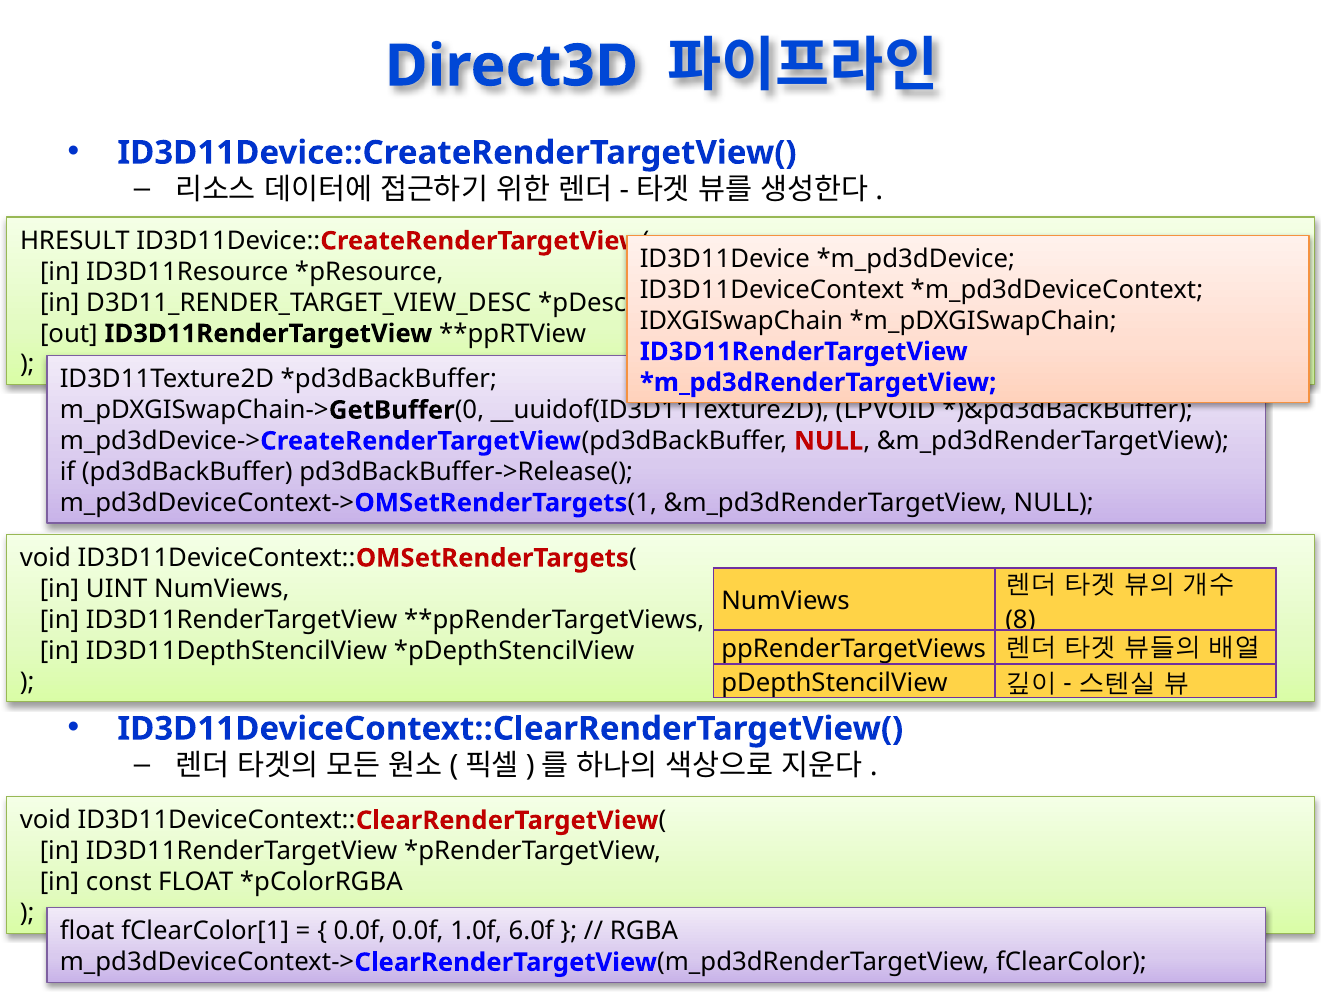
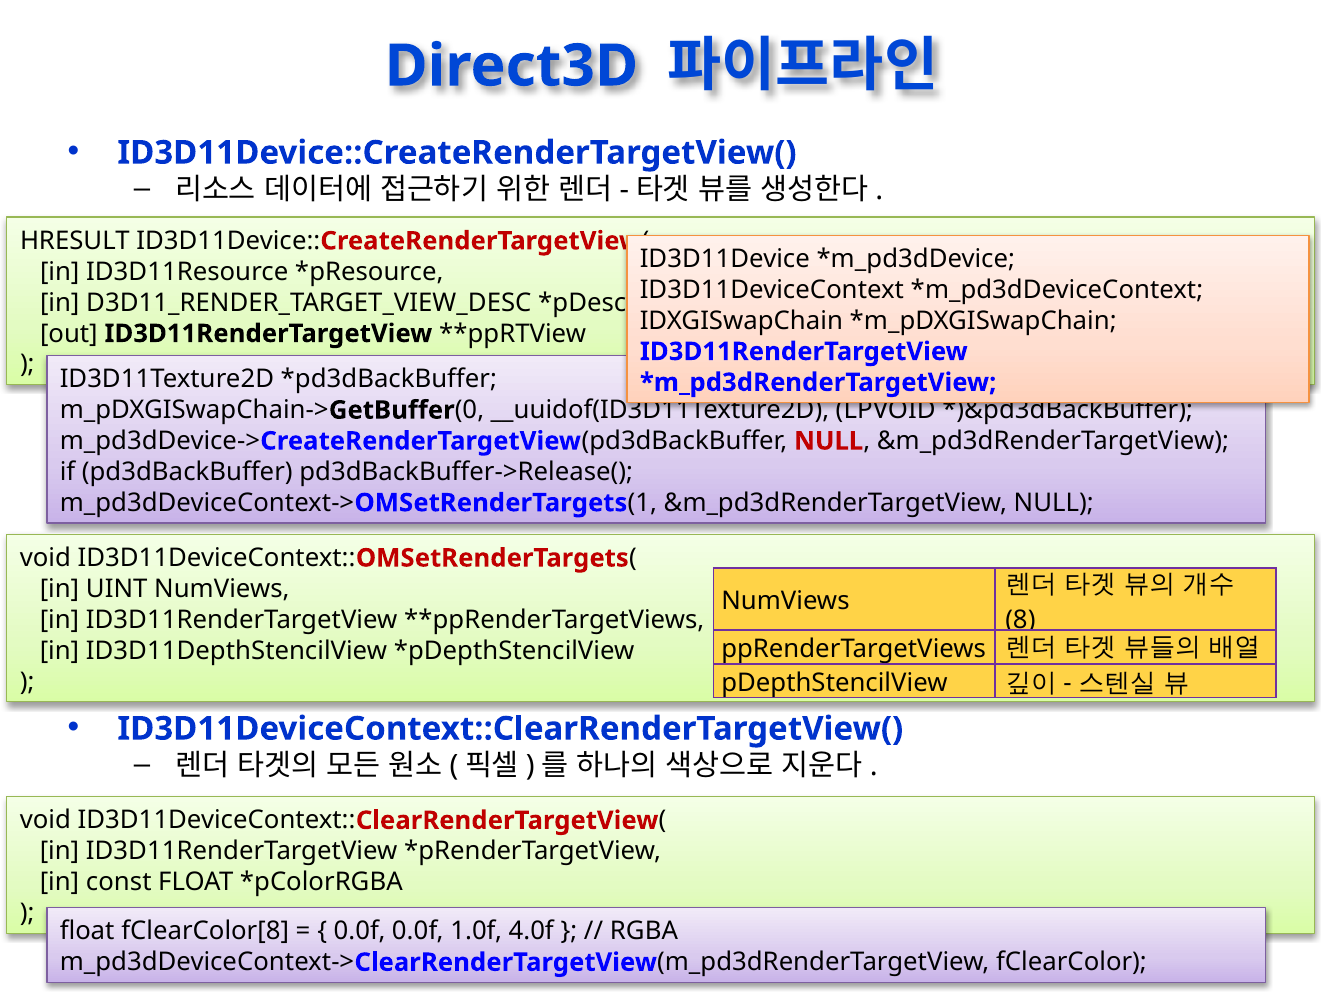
fClearColor[1: fClearColor[1 -> fClearColor[8 (205, 932)
6.0f: 6.0f -> 4.0f (531, 932)
